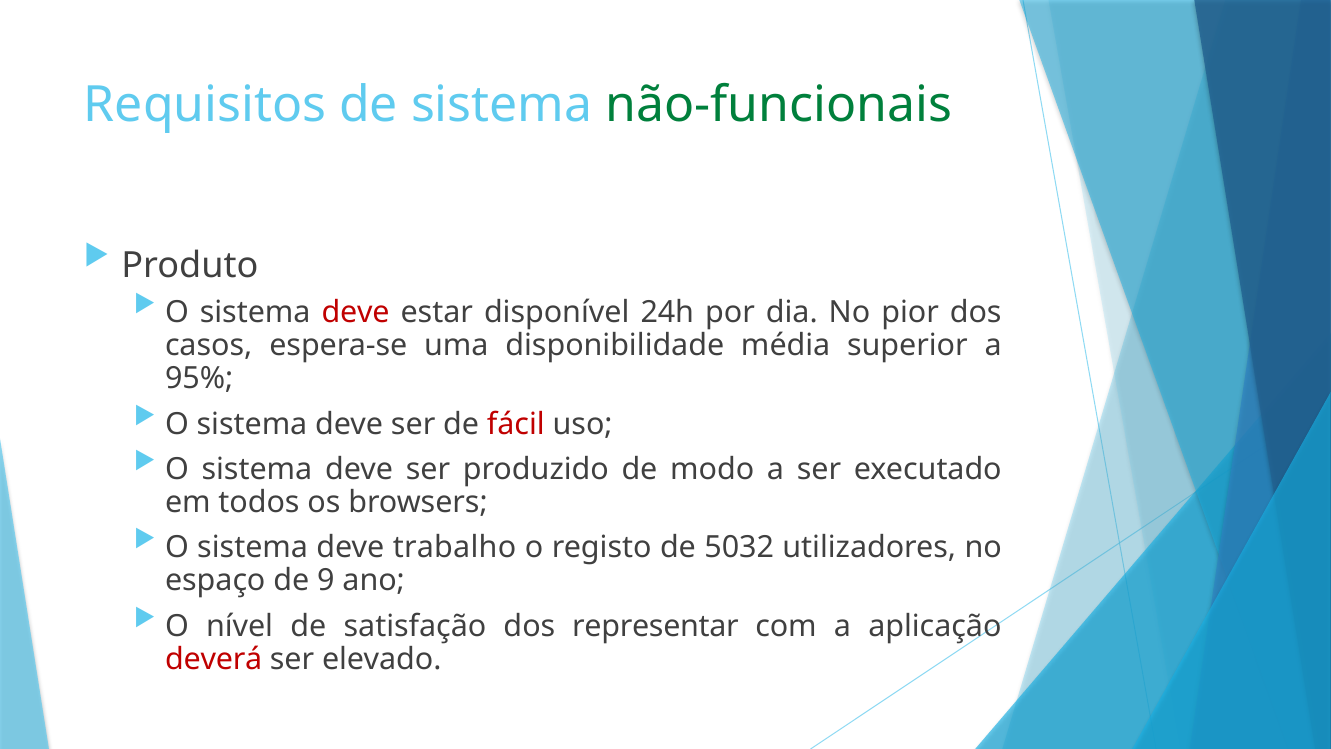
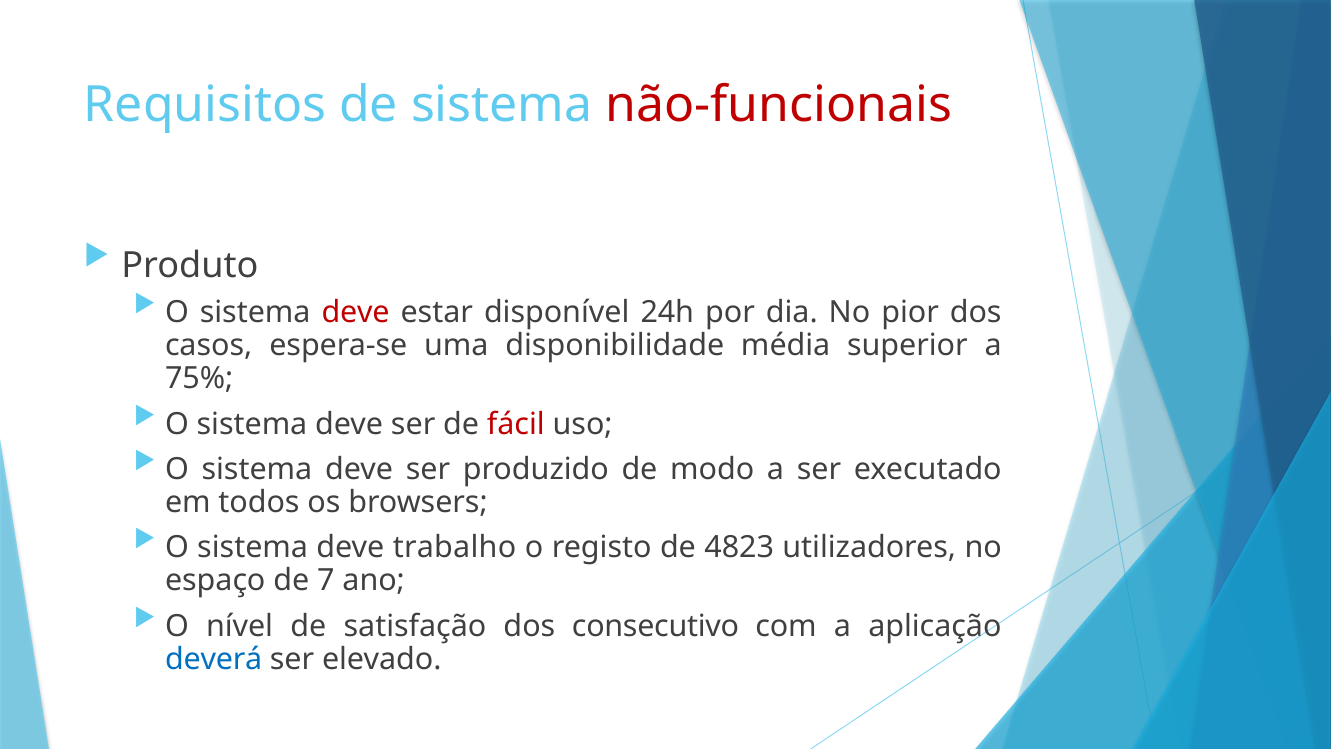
não-funcionais colour: green -> red (779, 105)
95%: 95% -> 75% (199, 379)
5032: 5032 -> 4823 (739, 548)
9: 9 -> 7 (326, 581)
representar: representar -> consecutivo (655, 626)
deverá colour: red -> blue (214, 659)
